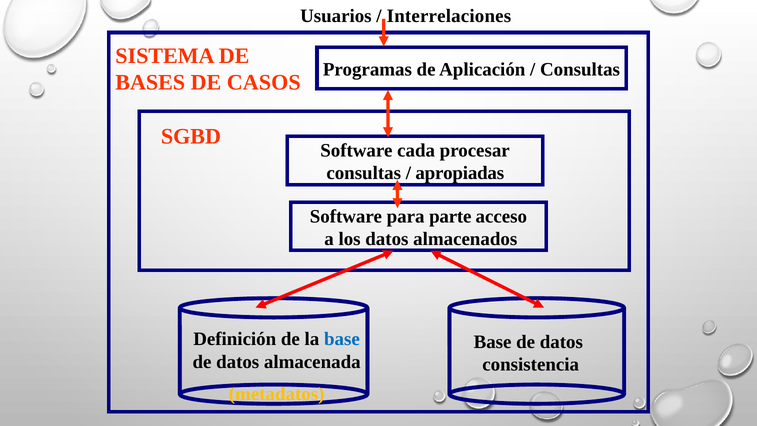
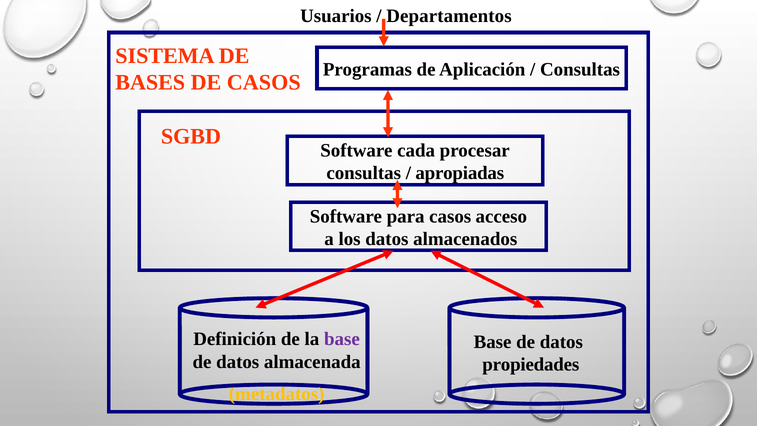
Interrelaciones: Interrelaciones -> Departamentos (449, 16)
para parte: parte -> casos (450, 216)
base colour: blue -> purple (342, 339)
consistencia: consistencia -> propiedades (531, 365)
